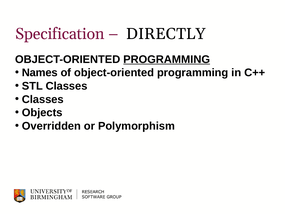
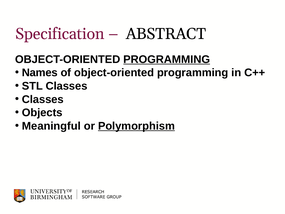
DIRECTLY: DIRECTLY -> ABSTRACT (166, 34)
Overridden: Overridden -> Meaningful (51, 126)
Polymorphism underline: none -> present (136, 126)
